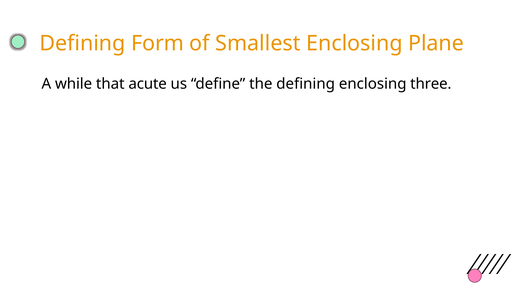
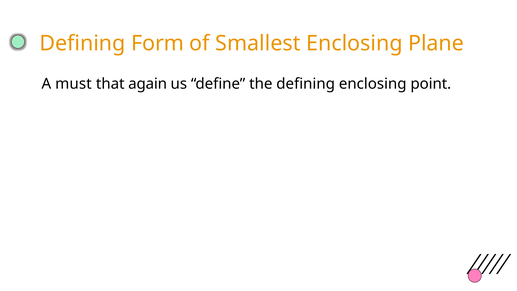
while: while -> must (73, 84)
acute: acute -> again (148, 84)
three: three -> point (431, 84)
